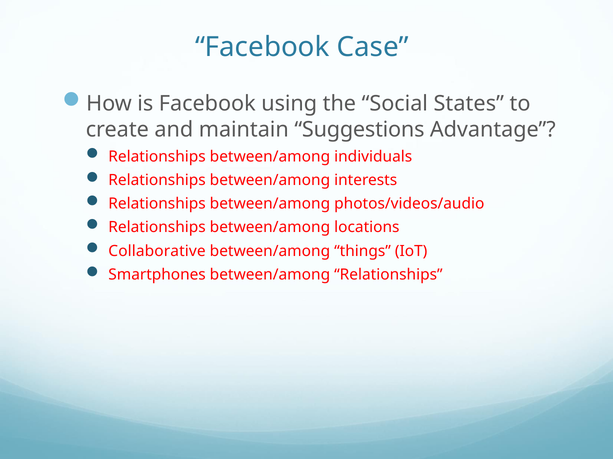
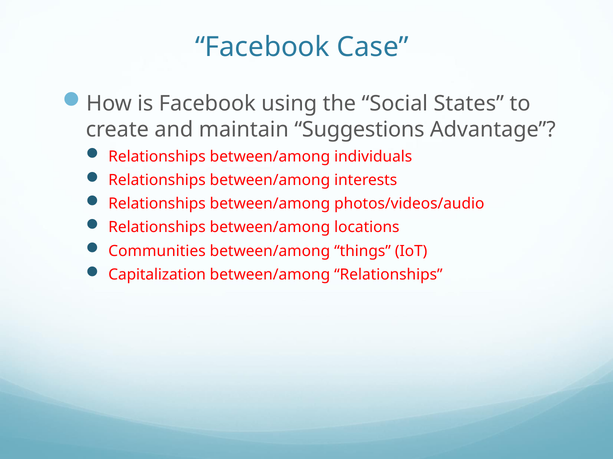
Collaborative: Collaborative -> Communities (157, 251)
Smartphones: Smartphones -> Capitalization (157, 275)
